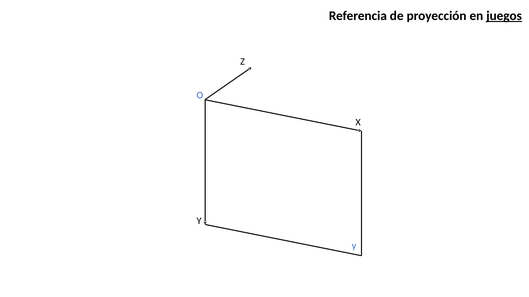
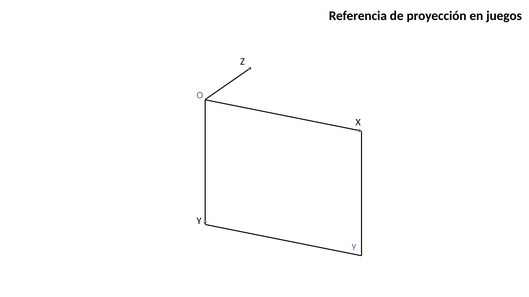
juegos underline: present -> none (504, 16)
